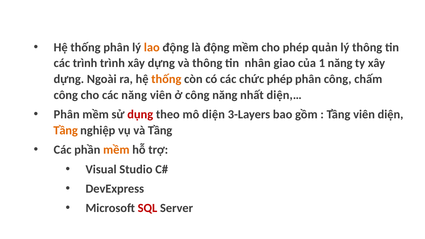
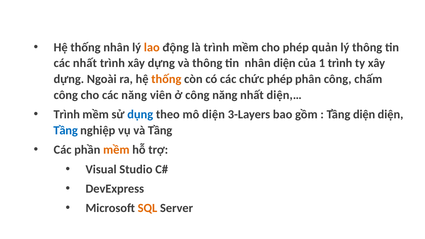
thống phân: phân -> nhân (116, 47)
là động: động -> trình (216, 47)
các trình: trình -> nhất (85, 63)
nhân giao: giao -> diện (284, 63)
1 năng: năng -> trình (340, 63)
Phân: Phân -> Trình (67, 115)
dụng colour: red -> blue (140, 115)
Tầng viên: viên -> diện (364, 115)
Tầng colour: orange -> blue (66, 130)
SQL colour: red -> orange (147, 208)
